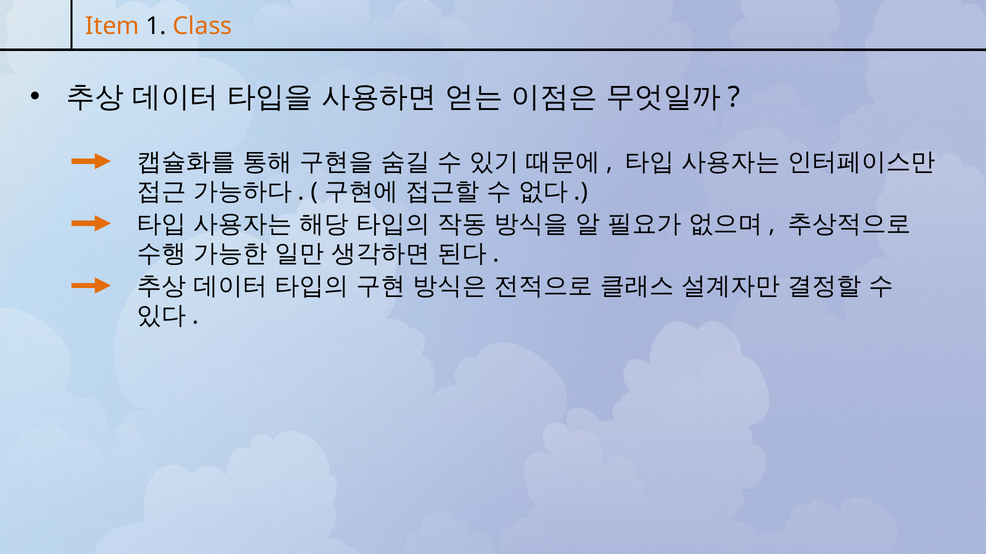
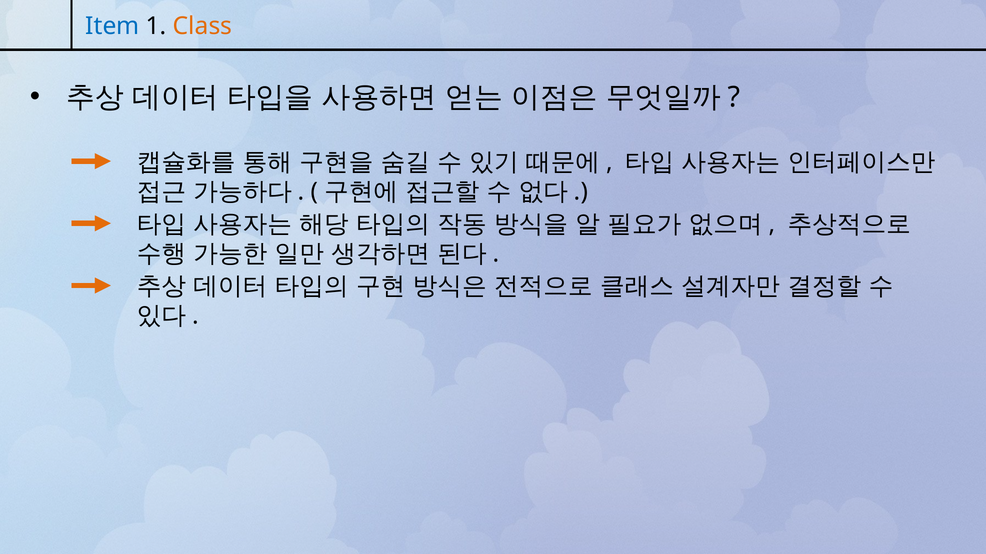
Item colour: orange -> blue (112, 26)
